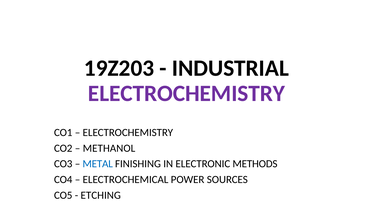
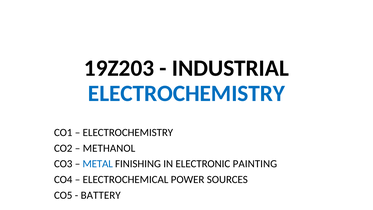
ELECTROCHEMISTRY colour: purple -> blue (186, 93)
METHODS: METHODS -> PAINTING (255, 164)
ETCHING: ETCHING -> BATTERY (101, 195)
